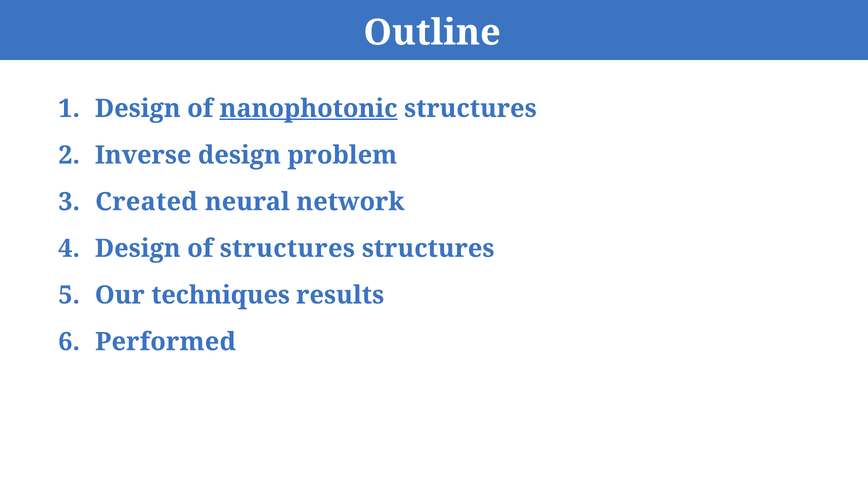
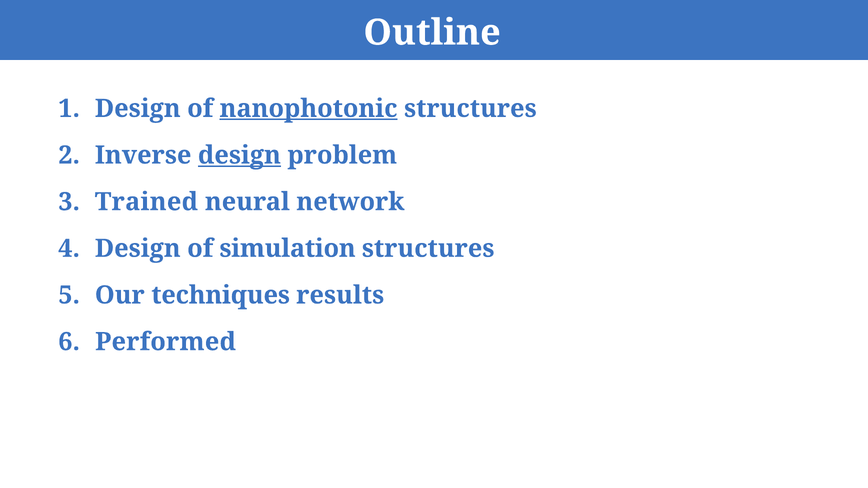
design underline: none -> present (239, 155)
Created: Created -> Trained (146, 202)
of structures: structures -> simulation (288, 249)
